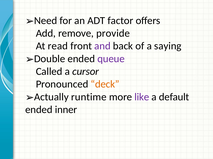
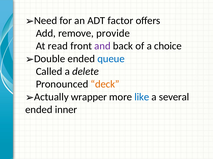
saying: saying -> choice (168, 46)
queue colour: purple -> blue (111, 59)
cursor: cursor -> delete (86, 72)
runtime: runtime -> wrapper (89, 97)
like colour: purple -> blue (142, 97)
default: default -> several (174, 97)
